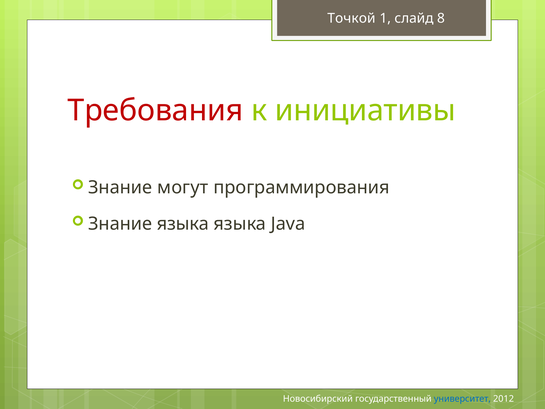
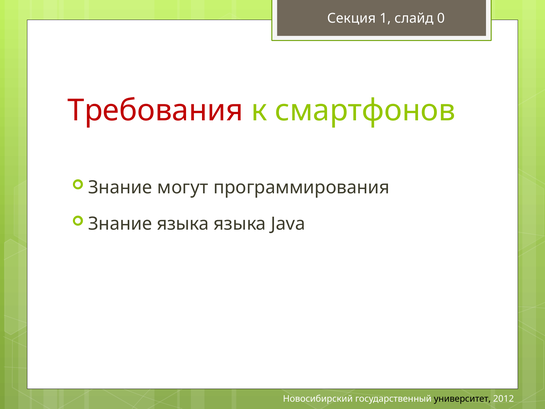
Точкой: Точкой -> Секция (351, 18)
8: 8 -> 0 (441, 18)
инициативы: инициативы -> смартфонов (365, 111)
университет colour: blue -> black (462, 398)
